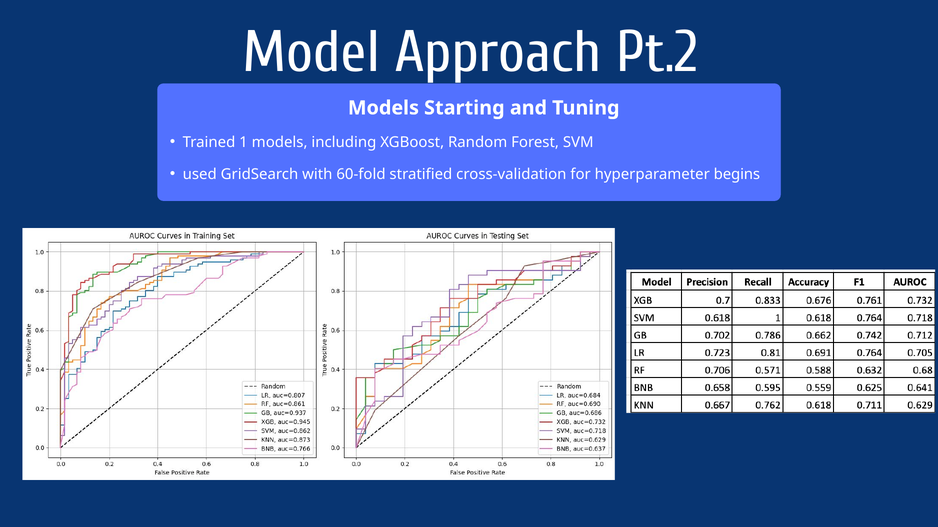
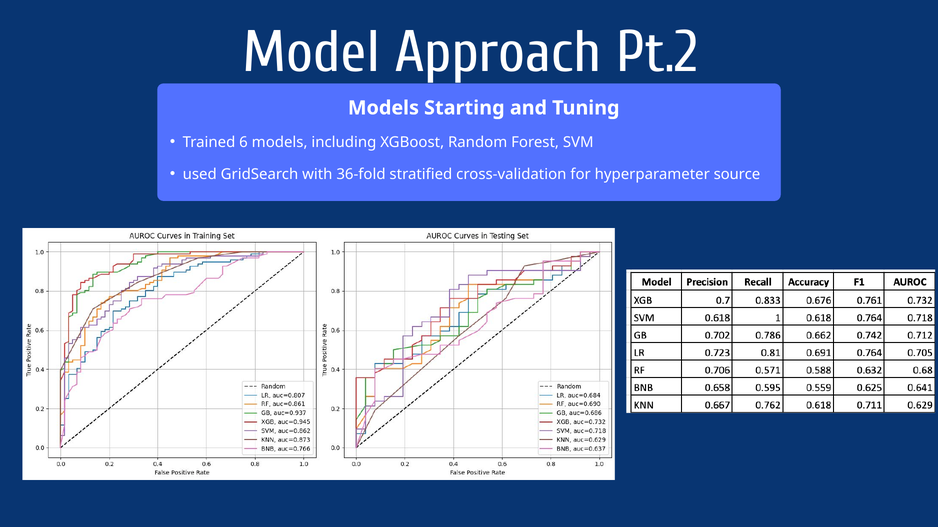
1: 1 -> 6 (244, 142)
60-fold: 60-fold -> 36-fold (361, 174)
begins: begins -> source (737, 174)
